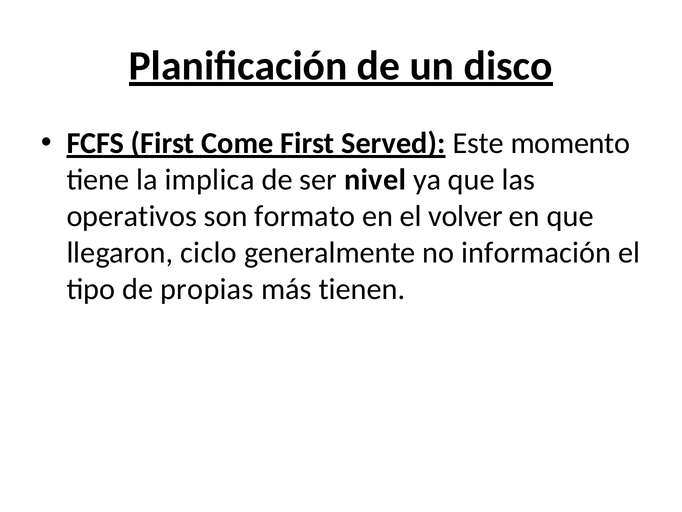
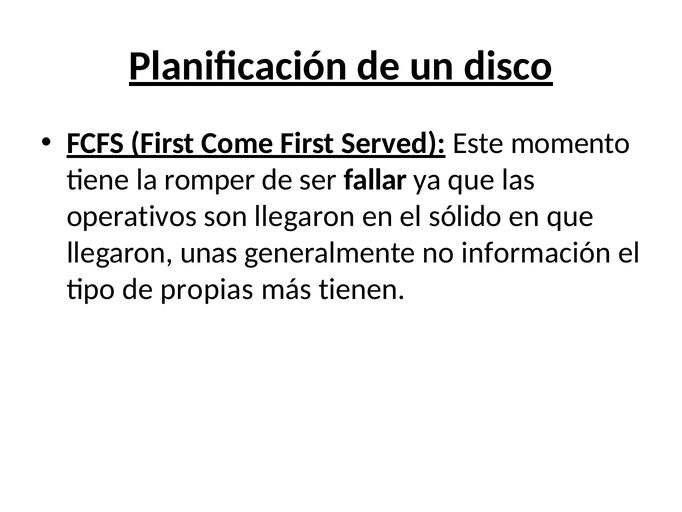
implica: implica -> romper (210, 180)
nivel: nivel -> fallar (375, 180)
son formato: formato -> llegaron (305, 216)
volver: volver -> sólido (465, 216)
ciclo: ciclo -> unas (209, 252)
